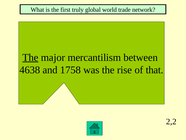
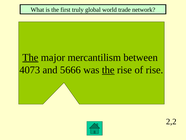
4638: 4638 -> 4073 (30, 70)
1758: 1758 -> 5666 (70, 70)
the underline: none -> present (108, 70)
of that: that -> rise (154, 70)
